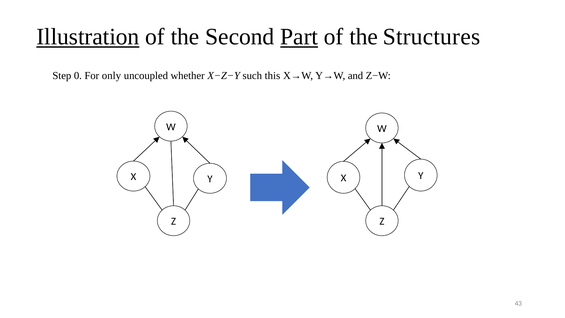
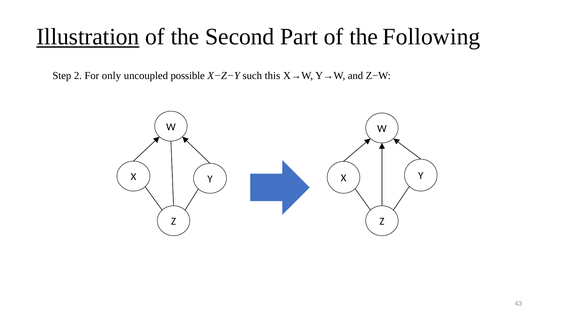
Part underline: present -> none (299, 37)
Structures: Structures -> Following (432, 37)
0: 0 -> 2 (78, 76)
whether: whether -> possible (188, 76)
